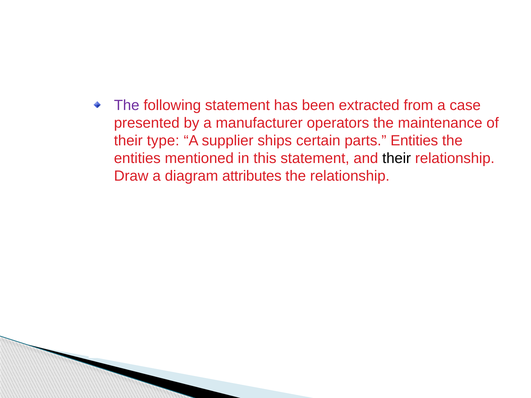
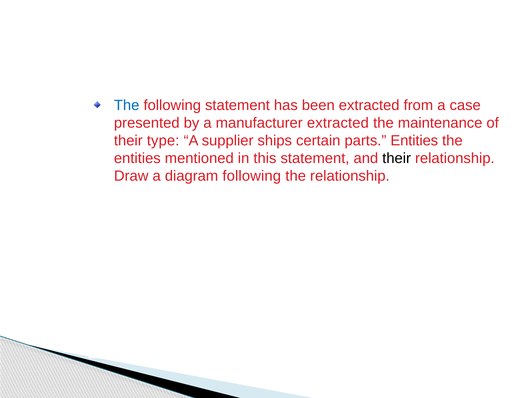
The colour: purple -> blue (127, 105)
manufacturer operators: operators -> extracted (338, 123)
diagram attributes: attributes -> following (252, 176)
